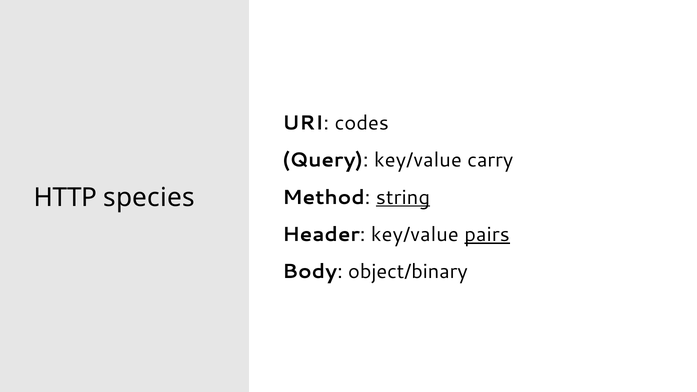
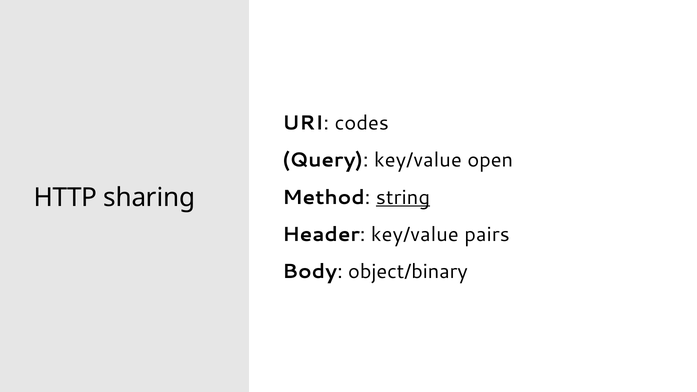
carry: carry -> open (490, 160)
species: species -> sharing (149, 198)
pairs underline: present -> none (487, 234)
